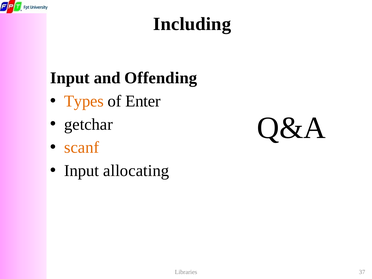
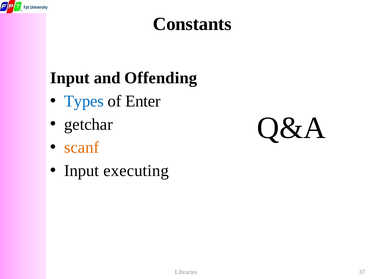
Including: Including -> Constants (192, 24)
Types colour: orange -> blue (84, 101)
allocating: allocating -> executing (136, 171)
